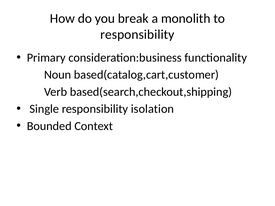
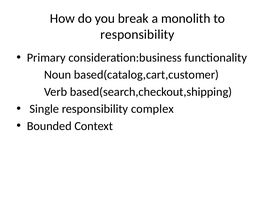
isolation: isolation -> complex (152, 109)
